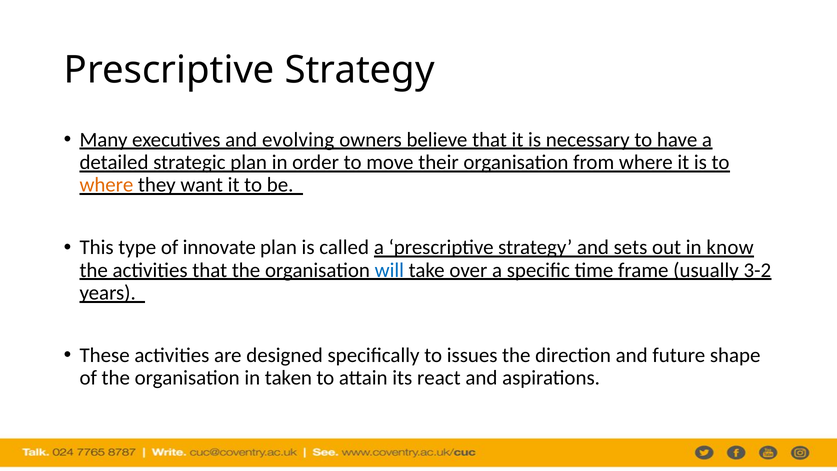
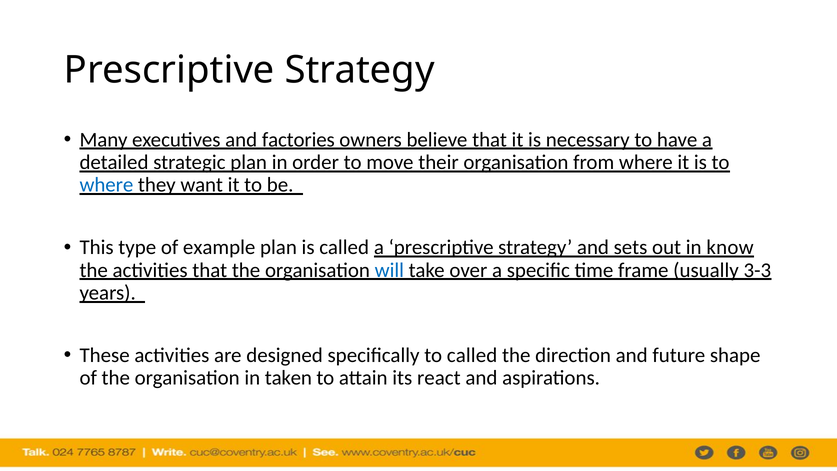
evolving: evolving -> factories (298, 140)
where colour: orange -> blue (106, 185)
innovate: innovate -> example (219, 247)
3-2: 3-2 -> 3-3 (757, 270)
to issues: issues -> called (472, 355)
